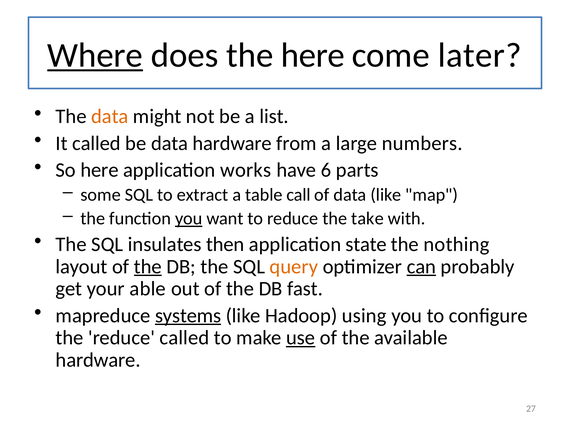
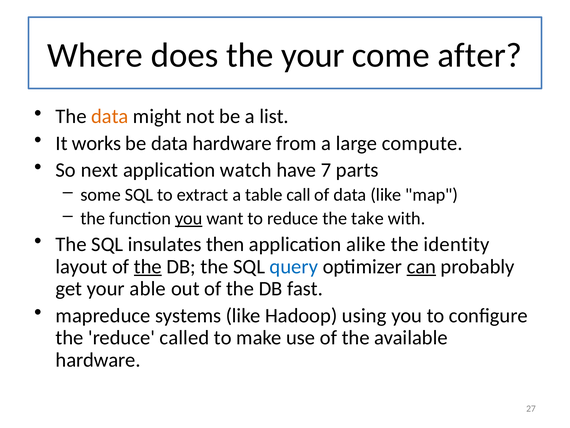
Where underline: present -> none (95, 55)
the here: here -> your (313, 55)
later: later -> after (480, 55)
It called: called -> works (97, 143)
numbers: numbers -> compute (422, 143)
So here: here -> next (99, 170)
works: works -> watch (246, 170)
6: 6 -> 7 (326, 170)
state: state -> alike (366, 244)
nothing: nothing -> identity (457, 244)
query colour: orange -> blue (294, 266)
systems underline: present -> none (188, 315)
use underline: present -> none (301, 337)
